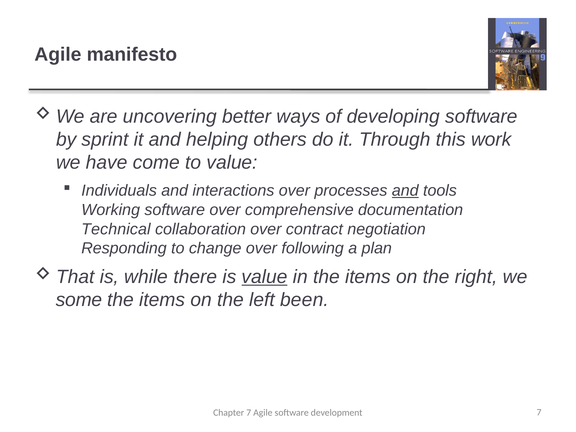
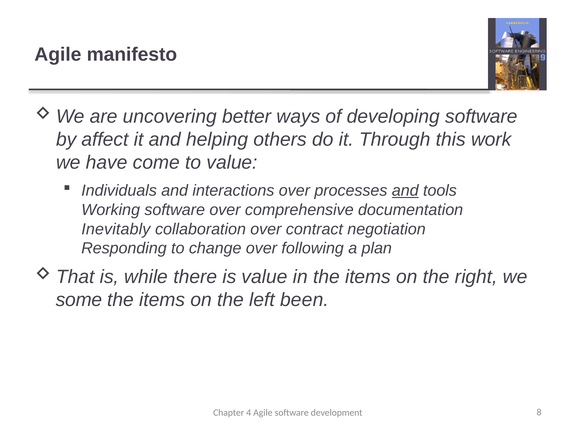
sprint: sprint -> affect (105, 140)
Technical: Technical -> Inevitably (116, 229)
value underline: present -> none (265, 277)
Chapter 7: 7 -> 4 (249, 413)
development 7: 7 -> 8 (539, 412)
